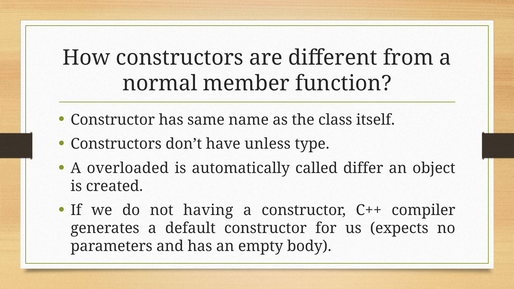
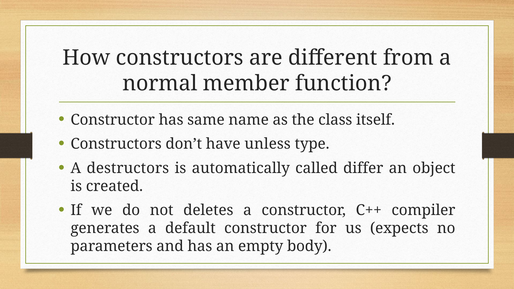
overloaded: overloaded -> destructors (128, 168)
having: having -> deletes (208, 210)
